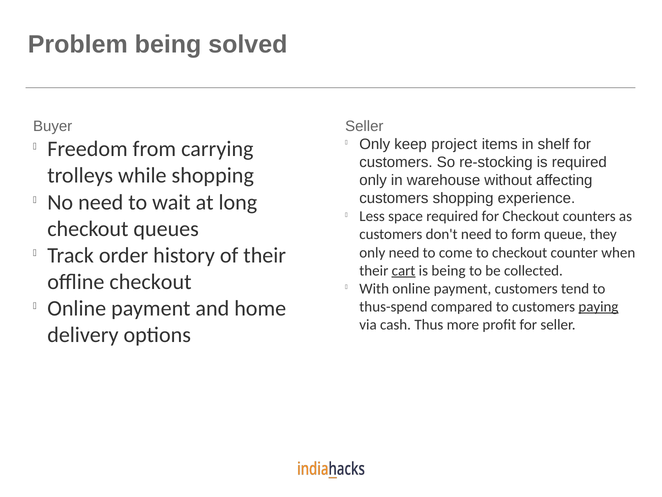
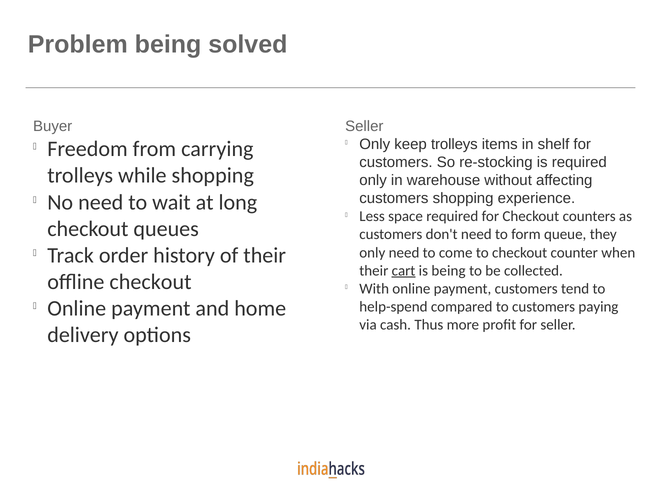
keep project: project -> trolleys (454, 144)
thus-spend: thus-spend -> help-spend (393, 306)
paying underline: present -> none (598, 306)
